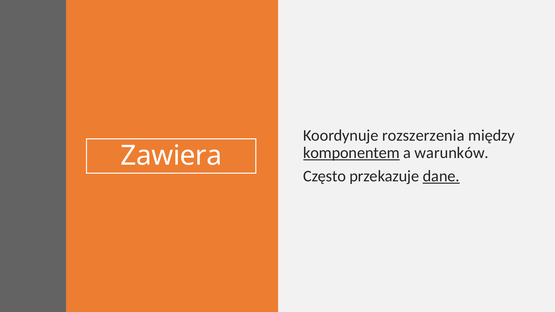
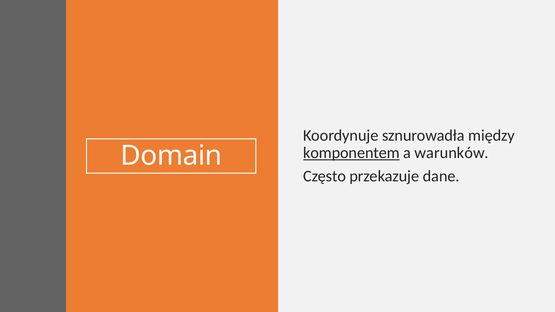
rozszerzenia: rozszerzenia -> sznurowadła (423, 135)
Zawiera: Zawiera -> Domain (171, 156)
dane underline: present -> none (441, 176)
